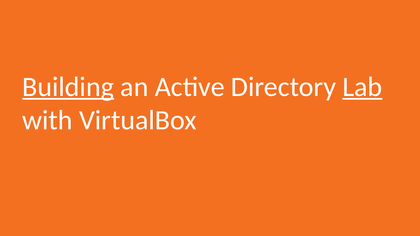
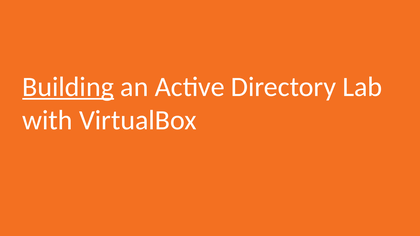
Lab underline: present -> none (362, 87)
